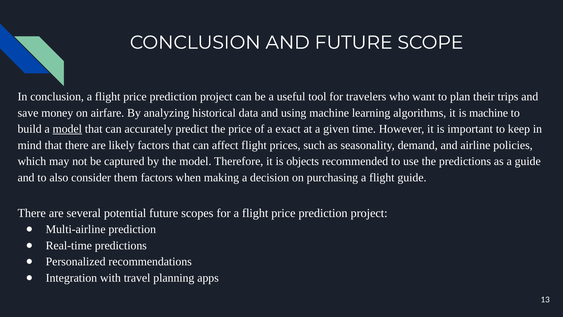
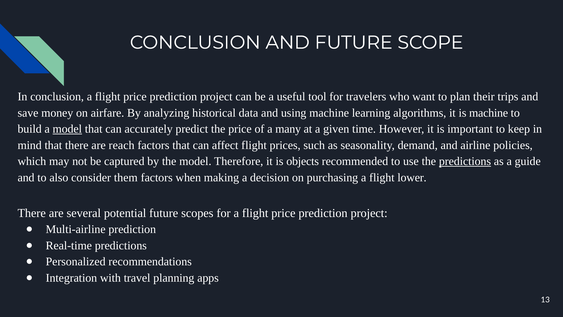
exact: exact -> many (288, 129)
likely: likely -> reach (122, 145)
predictions underline: none -> present (465, 161)
flight guide: guide -> lower (412, 177)
